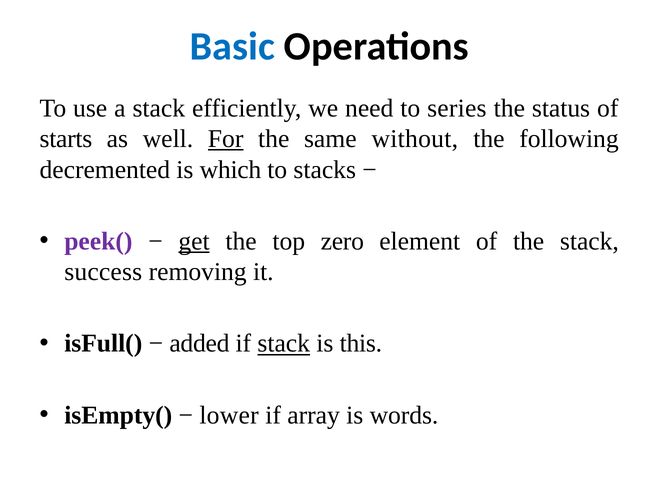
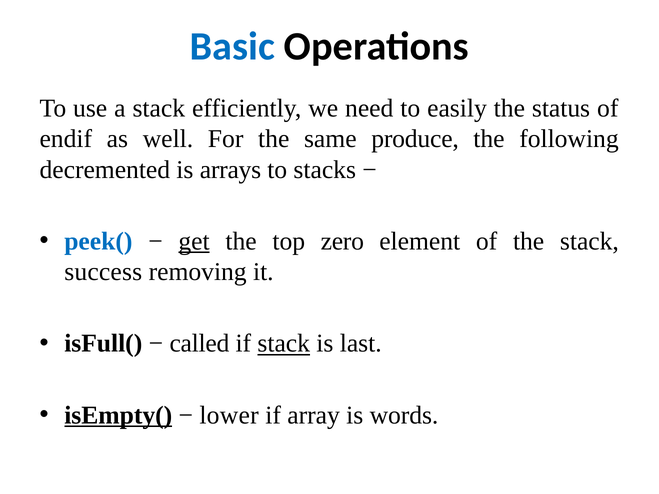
series: series -> easily (457, 108)
starts: starts -> endif (66, 139)
For underline: present -> none (226, 139)
without: without -> produce (415, 139)
which: which -> arrays (230, 170)
peek( colour: purple -> blue (98, 241)
added: added -> called (199, 344)
this: this -> last (361, 344)
isEmpty( underline: none -> present (118, 415)
